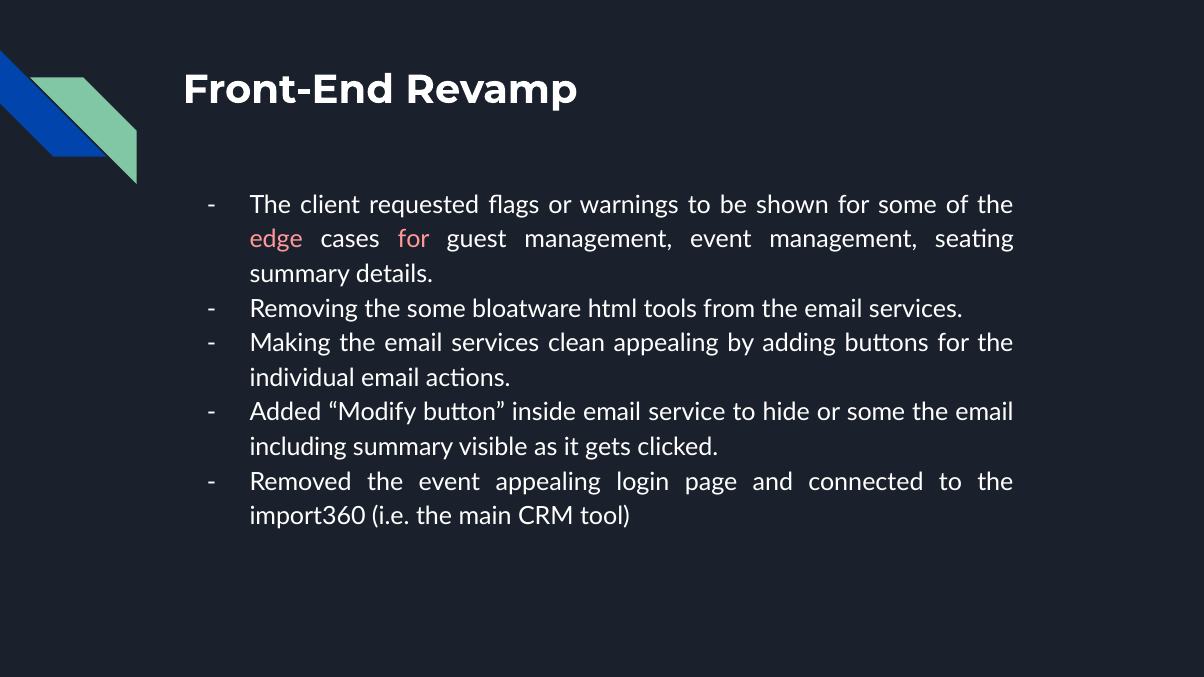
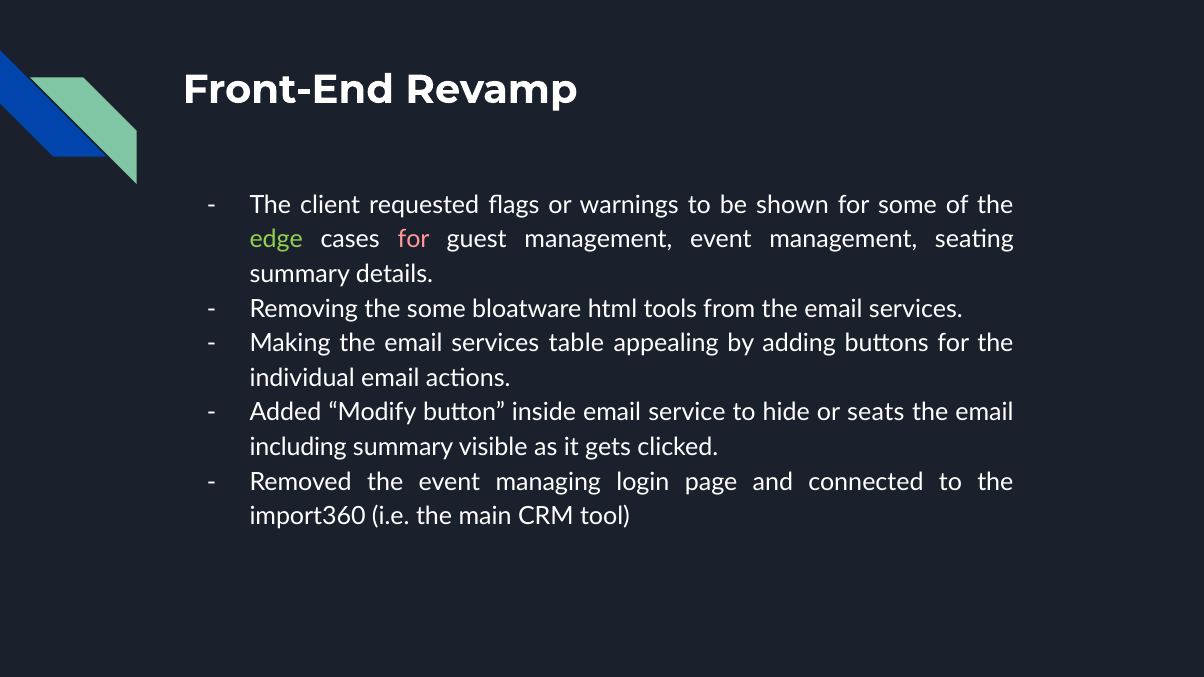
edge colour: pink -> light green (276, 240)
clean: clean -> table (576, 344)
or some: some -> seats (876, 413)
event appealing: appealing -> managing (548, 482)
